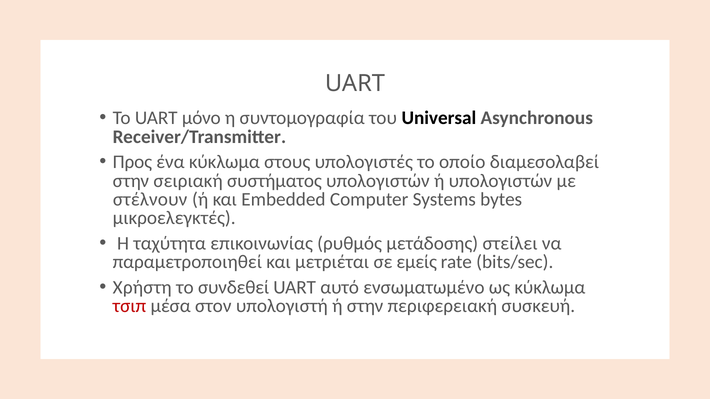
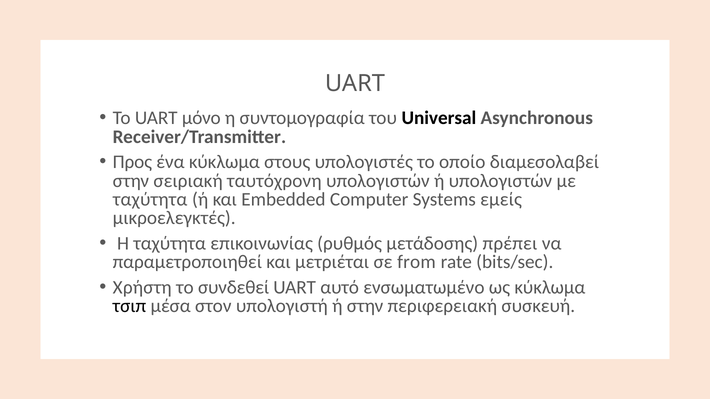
συστήματος: συστήματος -> ταυτόχρονη (274, 181)
στέλνουν: στέλνουν -> ταχύτητα (150, 200)
bytes: bytes -> εμείς (501, 200)
στείλει: στείλει -> πρέπει (510, 244)
εμείς: εμείς -> from (416, 262)
τσιπ colour: red -> black (129, 306)
